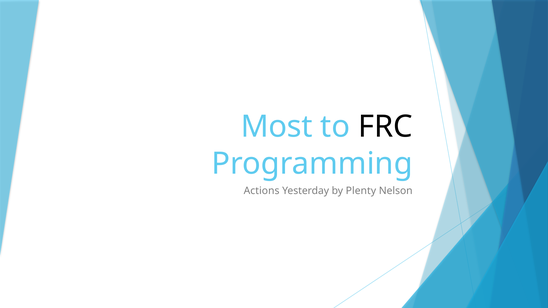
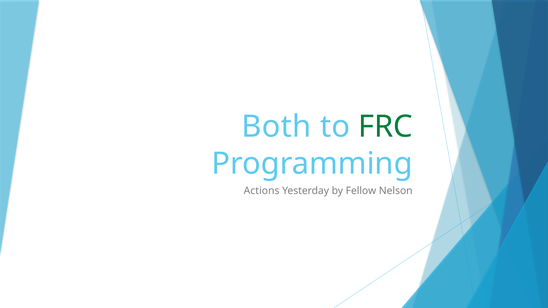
Most: Most -> Both (276, 127)
FRC colour: black -> green (385, 127)
Plenty: Plenty -> Fellow (361, 191)
